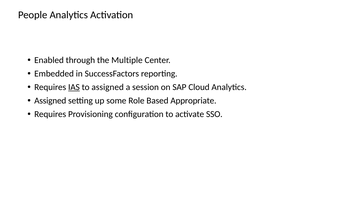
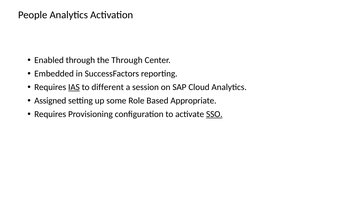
the Multiple: Multiple -> Through (127, 60)
to assigned: assigned -> different (108, 87)
SSO underline: none -> present (214, 114)
